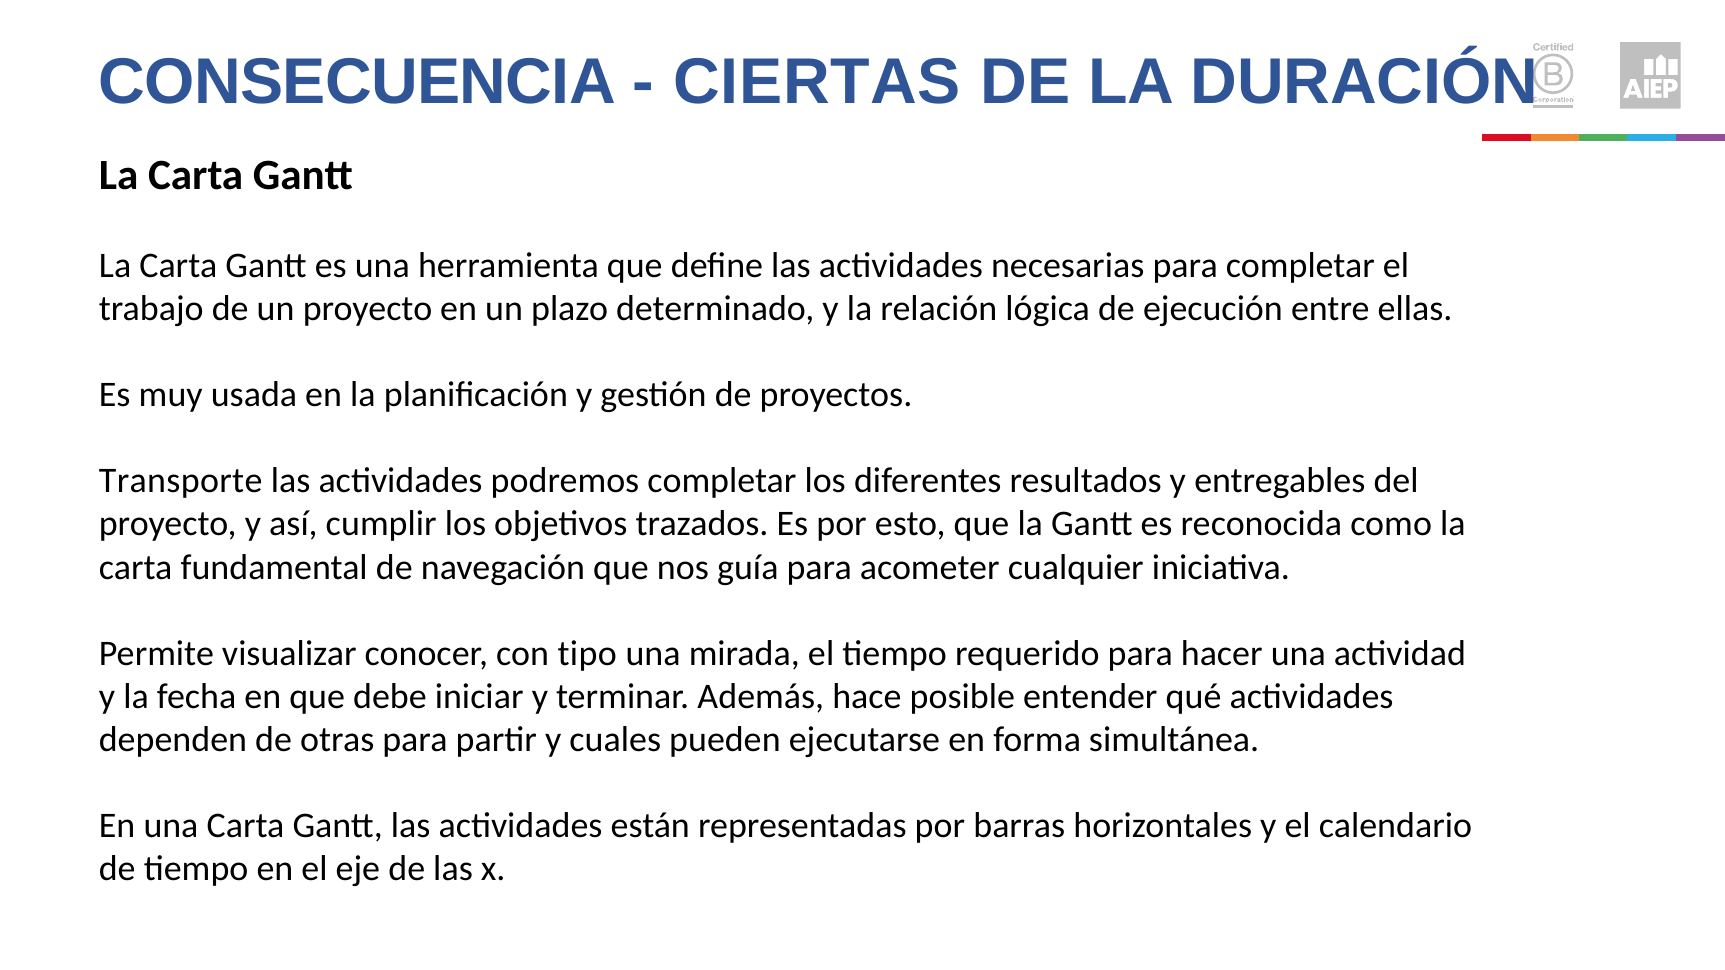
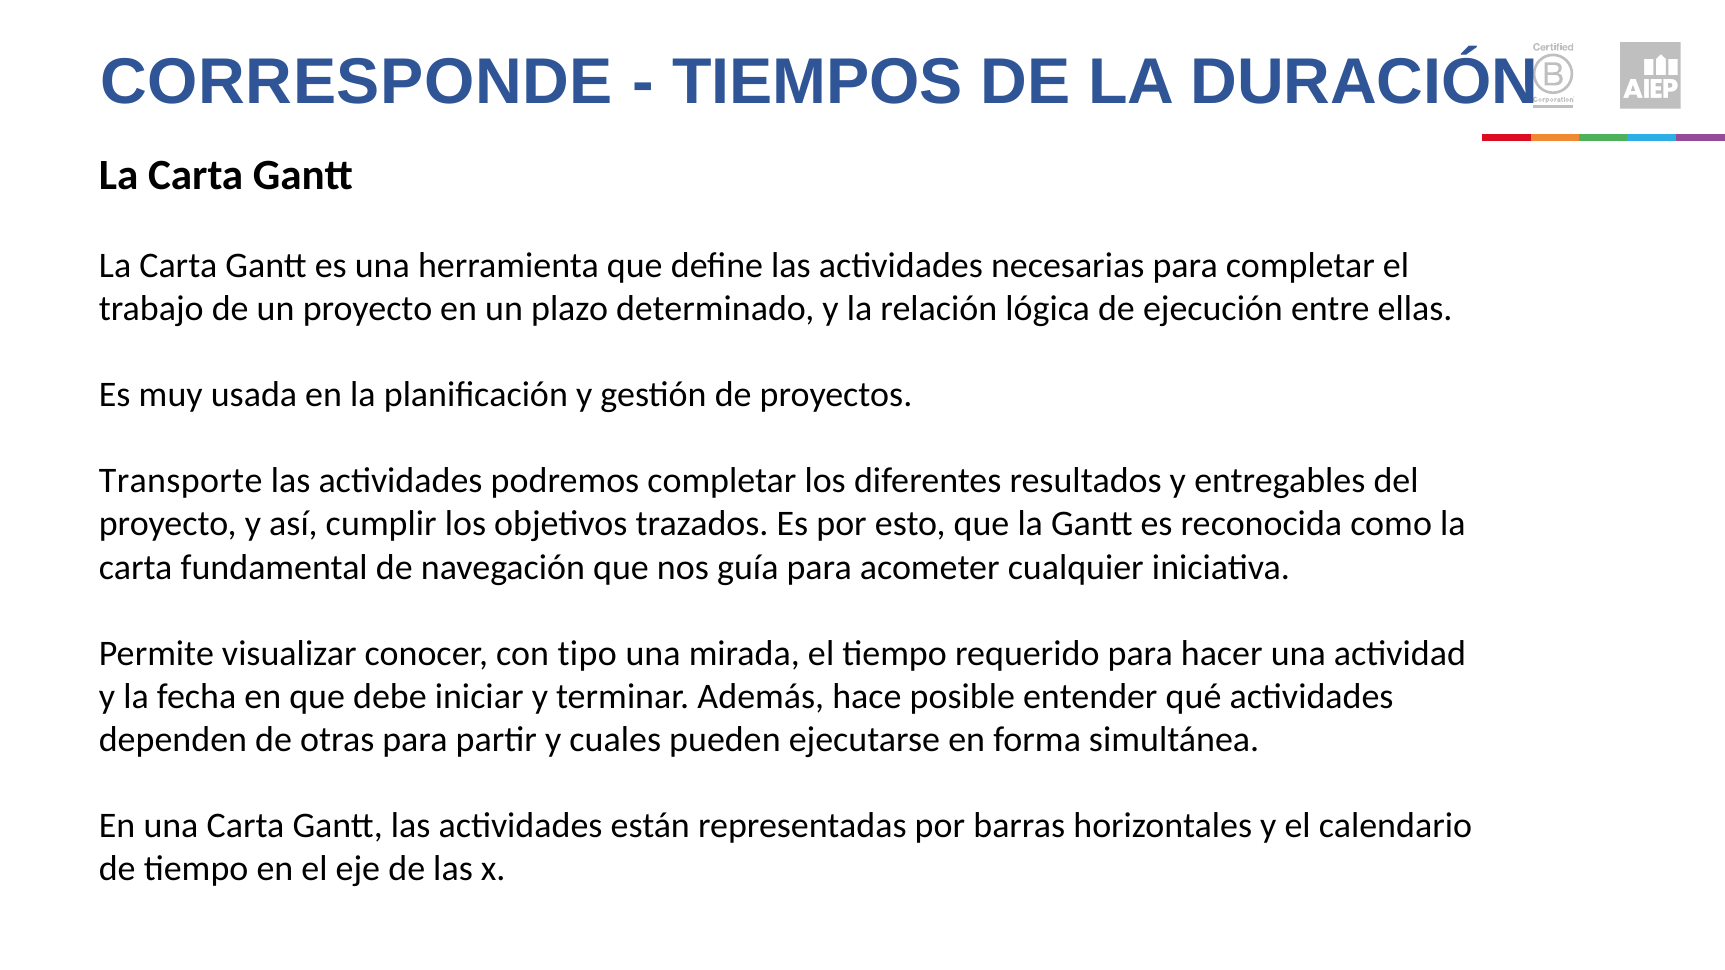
CONSECUENCIA: CONSECUENCIA -> CORRESPONDE (356, 82)
CIERTAS: CIERTAS -> TIEMPOS (818, 82)
